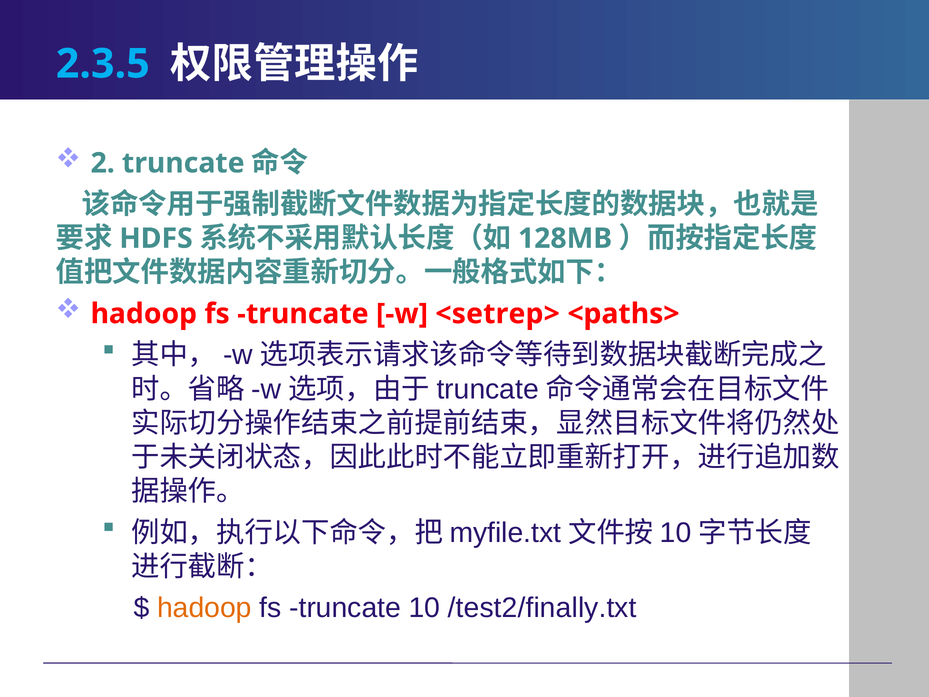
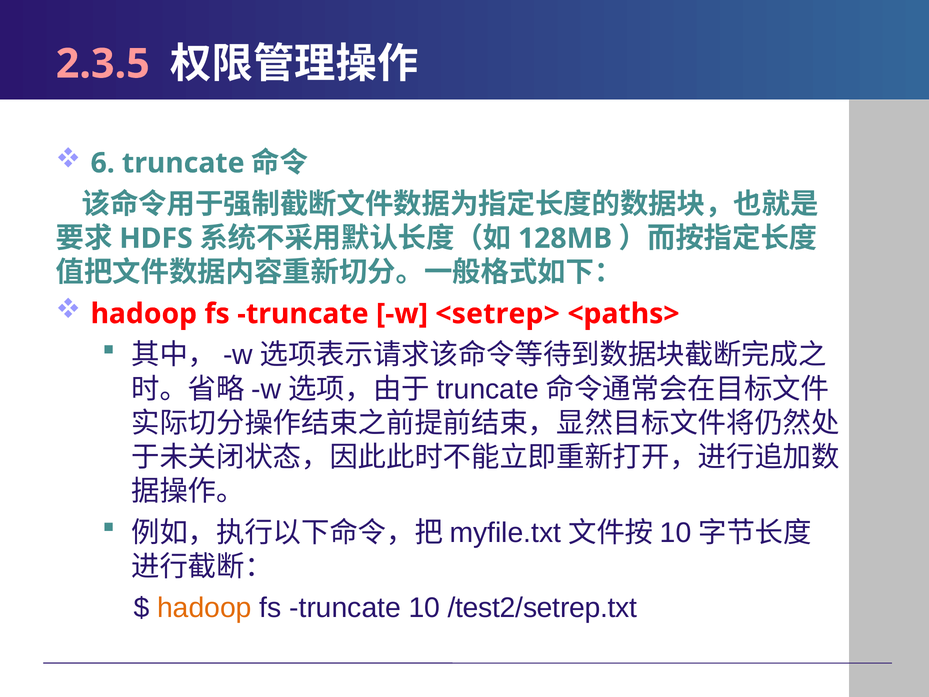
2.3.5 colour: light blue -> pink (103, 64)
2: 2 -> 6 (103, 163)
/test2/finally.txt: /test2/finally.txt -> /test2/setrep.txt (542, 608)
